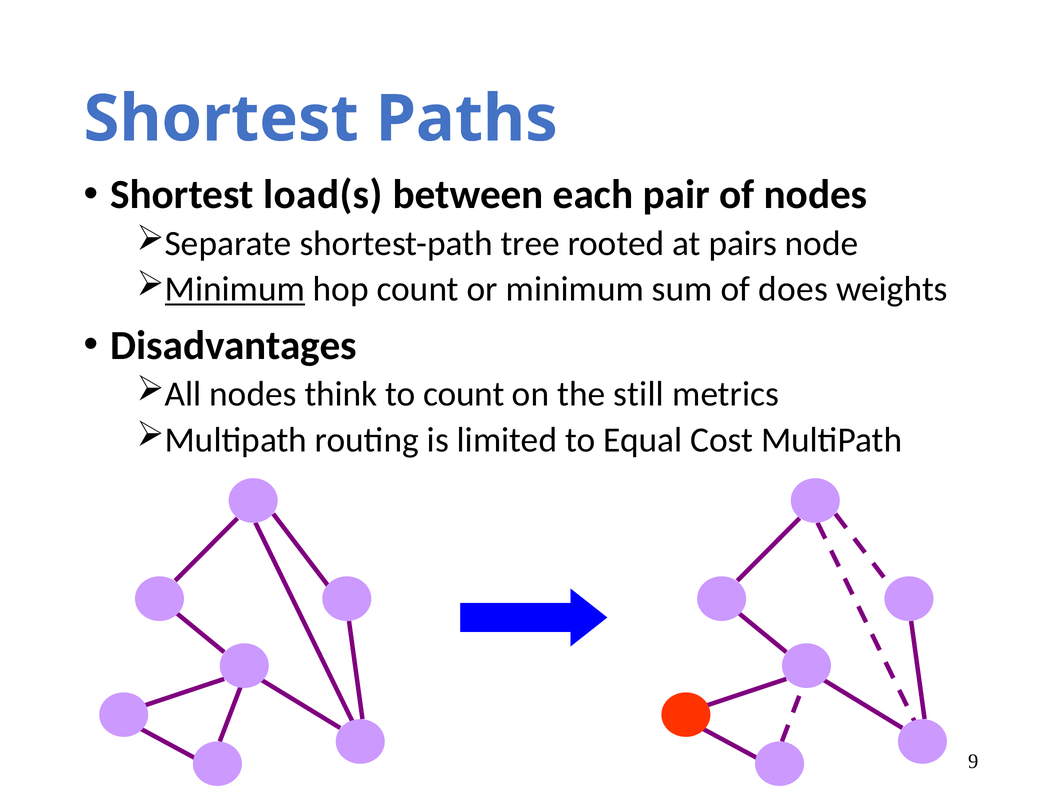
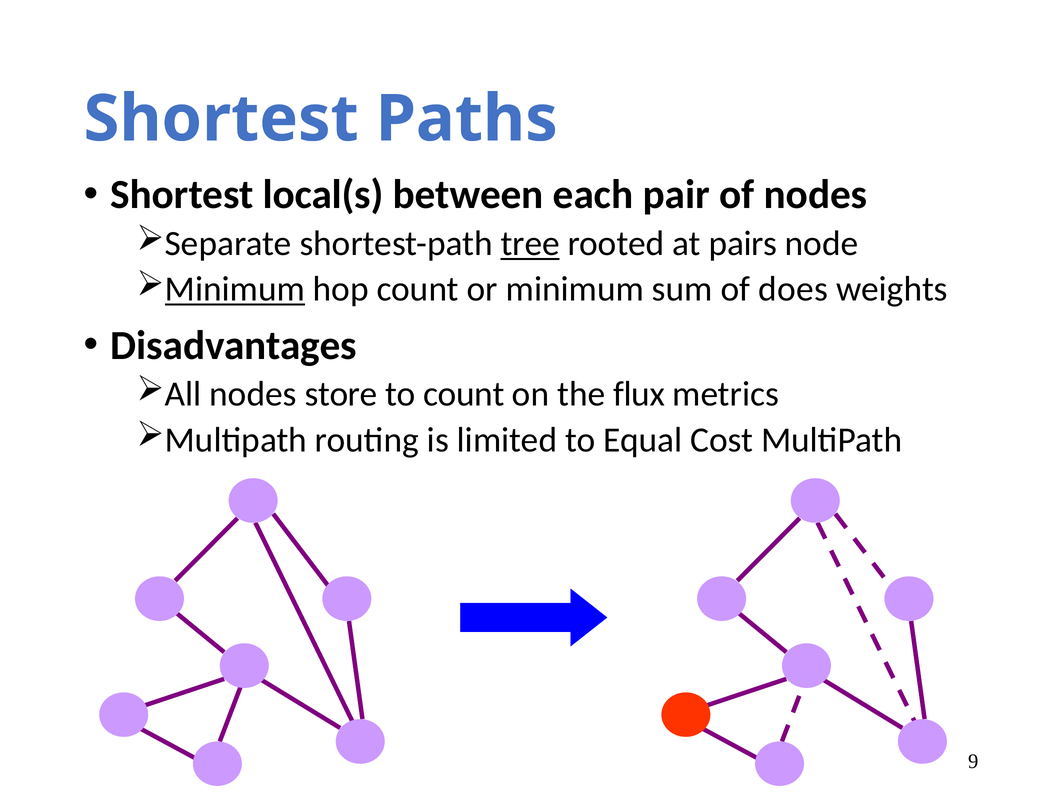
load(s: load(s -> local(s (323, 195)
tree underline: none -> present (530, 243)
think: think -> store (341, 394)
still: still -> flux (639, 394)
